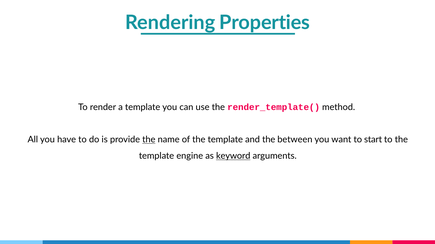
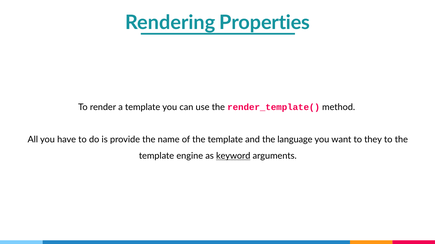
the underline: present -> none (149, 140)
between: between -> language (295, 140)
start: start -> they (373, 140)
